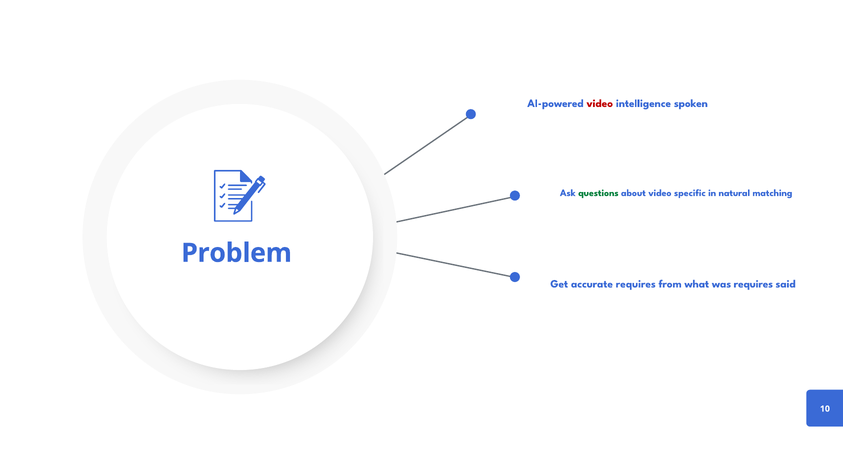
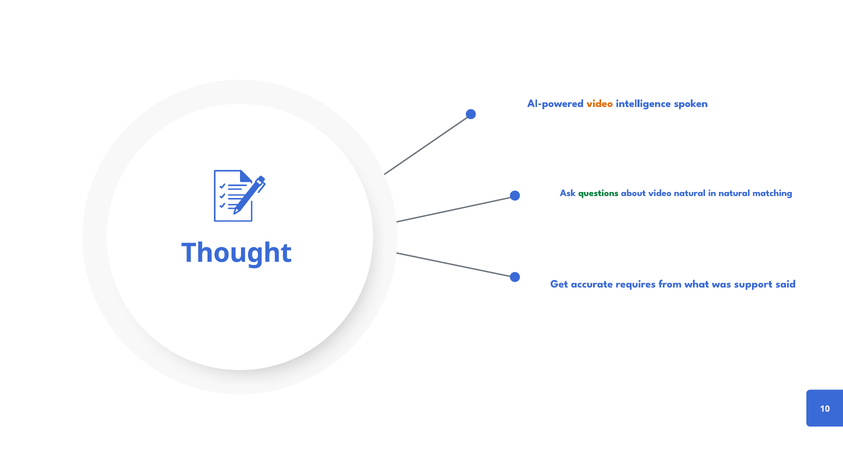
video colour: red -> orange (600, 103)
video specific: specific -> natural (690, 193)
Problem: Problem -> Thought (237, 253)
was requires: requires -> support (753, 284)
